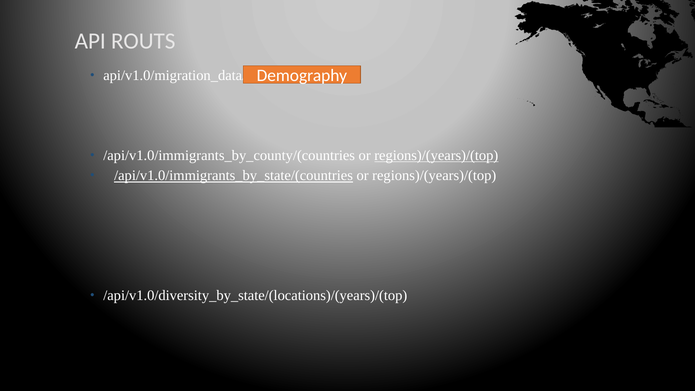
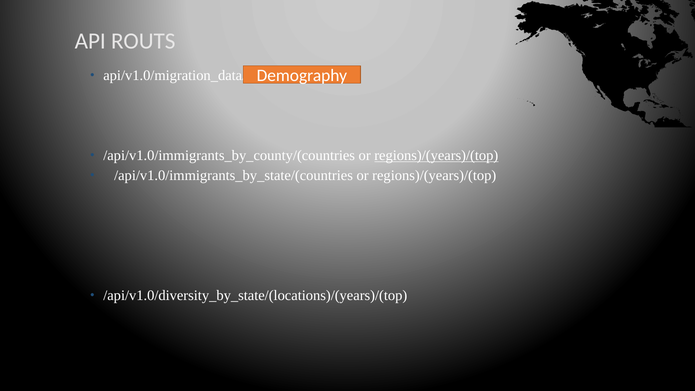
/api/v1.0/immigrants_by_state/(countries underline: present -> none (234, 176)
